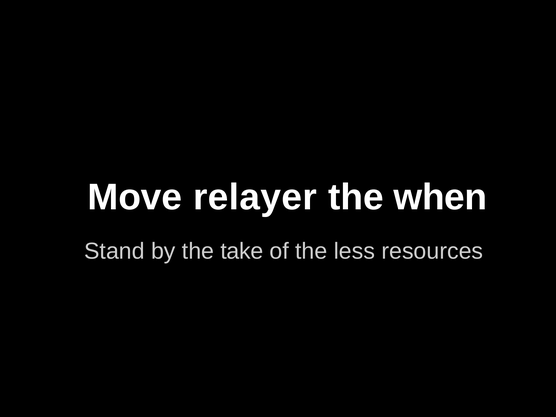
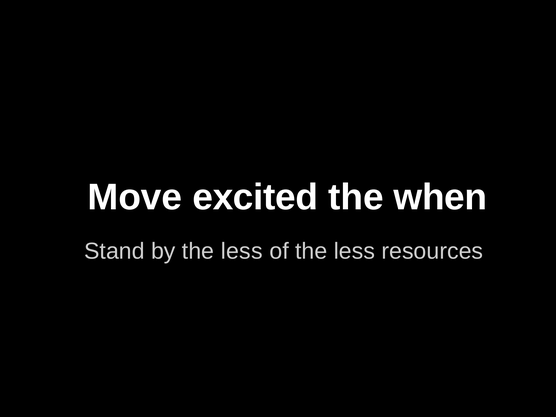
relayer: relayer -> excited (255, 197)
by the take: take -> less (242, 251)
